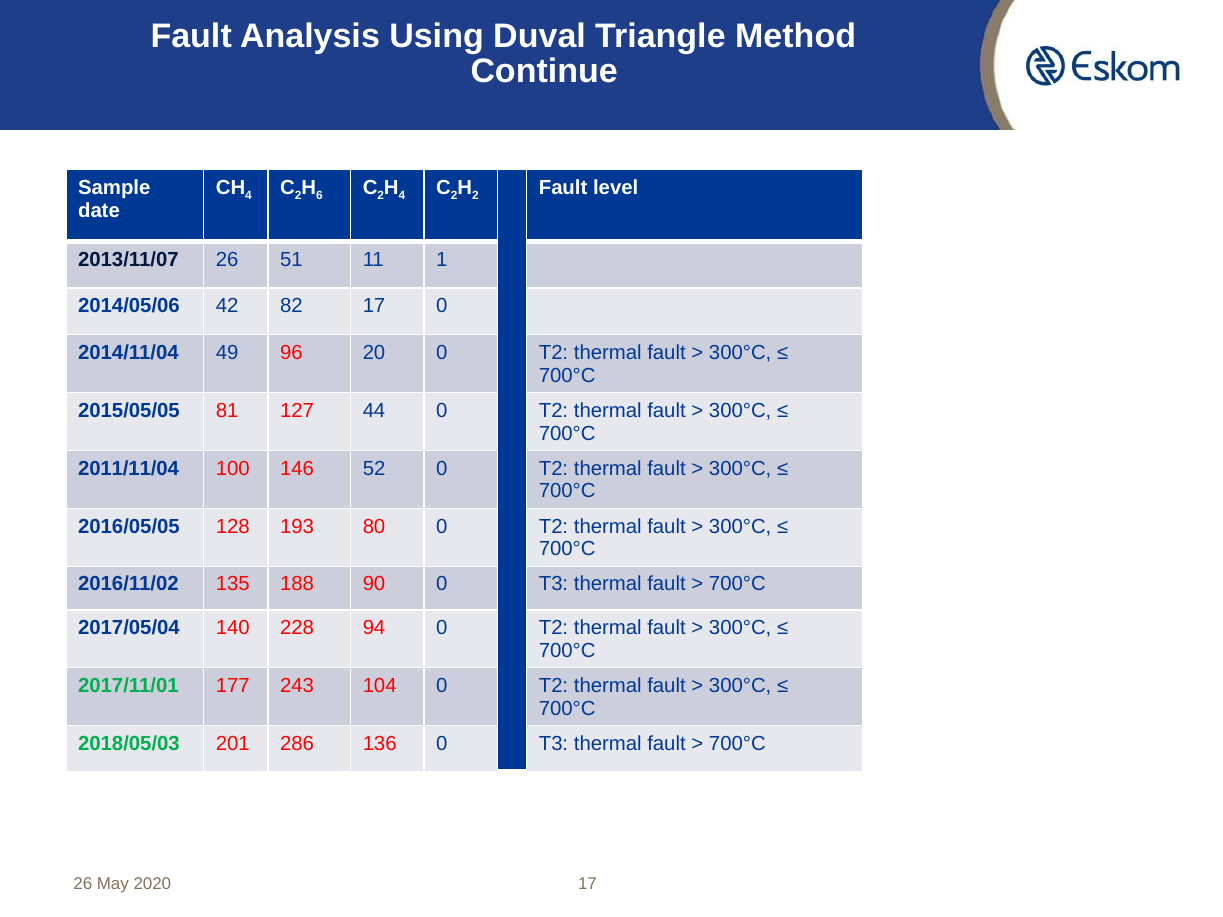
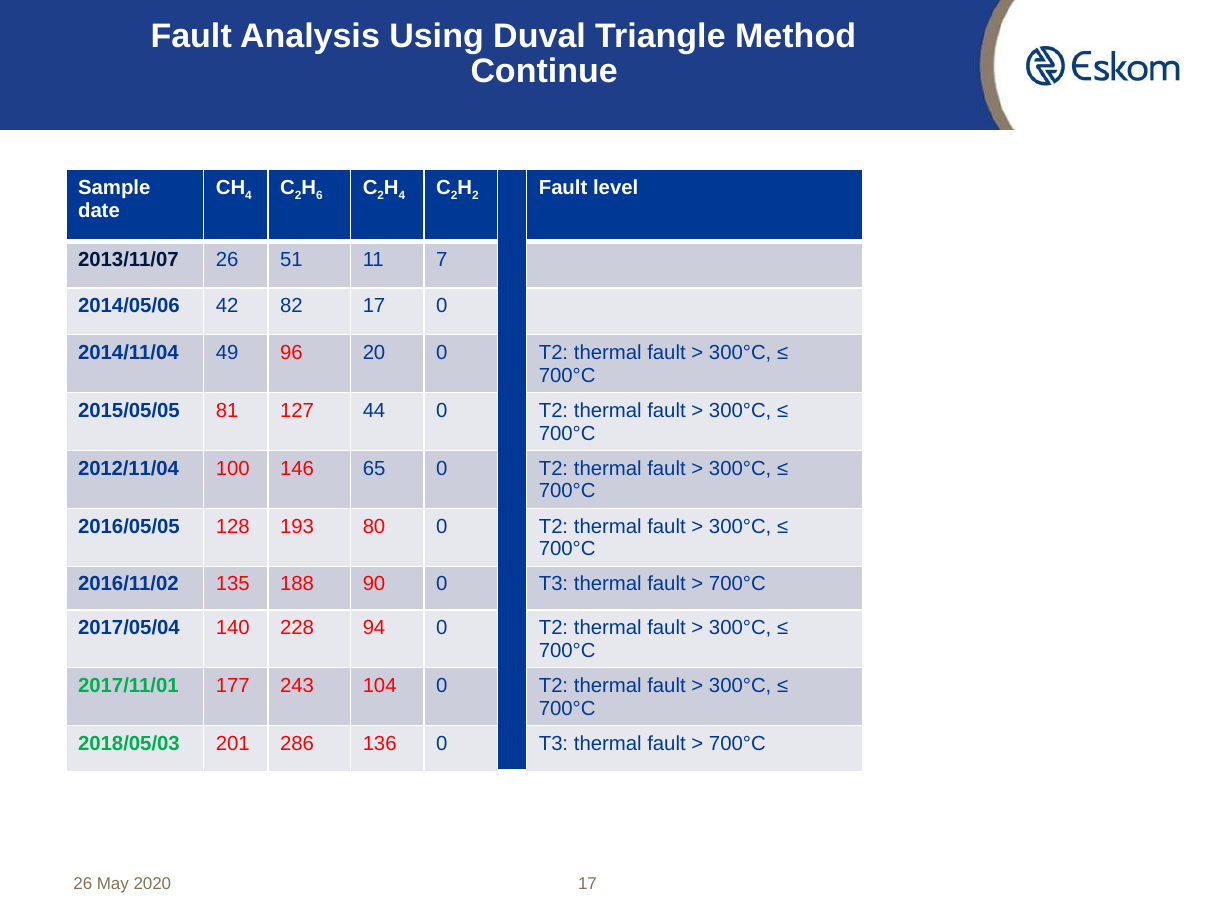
1: 1 -> 7 (442, 260)
2011/11/04: 2011/11/04 -> 2012/11/04 (128, 469)
52: 52 -> 65 (374, 469)
